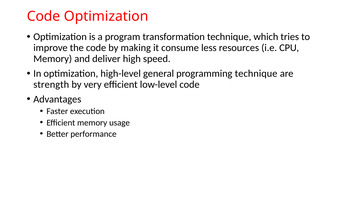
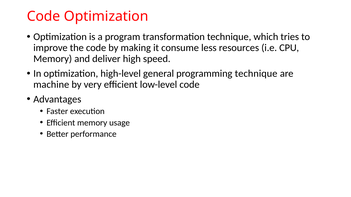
strength: strength -> machine (51, 85)
